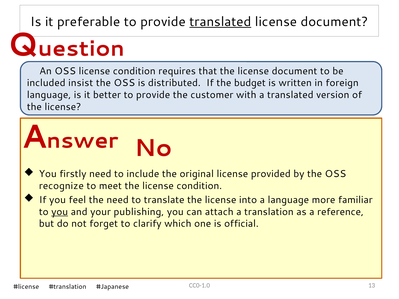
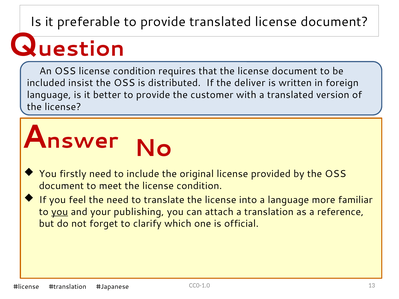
translated underline: present -> none (220, 22)
budget: budget -> deliver (250, 83)
recognize: recognize -> document (61, 186)
